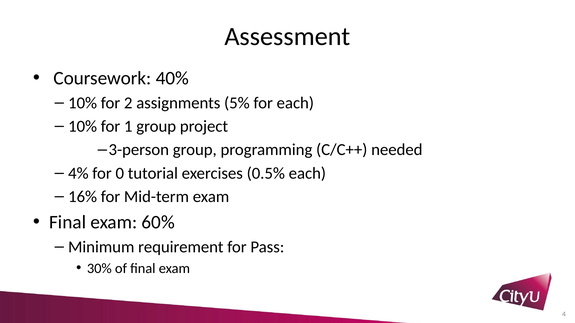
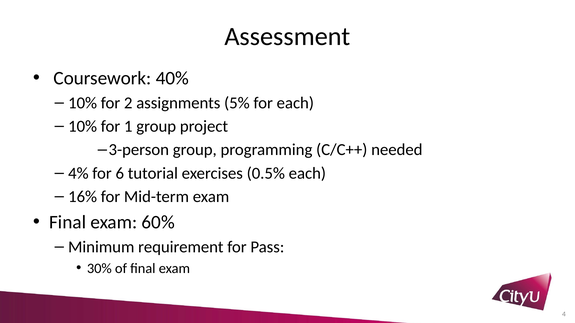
0: 0 -> 6 (120, 173)
